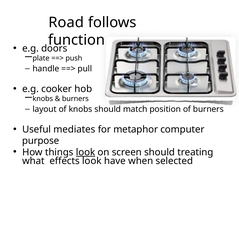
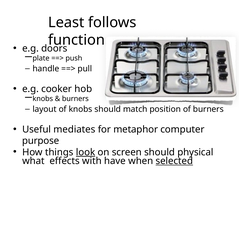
Road: Road -> Least (66, 22)
treating: treating -> physical (195, 152)
effects look: look -> with (92, 161)
selected underline: none -> present (174, 161)
